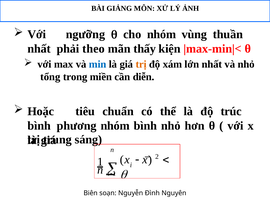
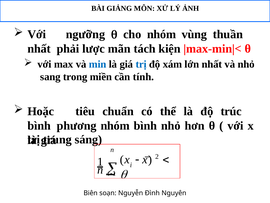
theo: theo -> lược (94, 49)
thấy: thấy -> tách (145, 49)
trị colour: orange -> blue (141, 64)
tổng: tổng -> sang (50, 77)
diễn: diễn -> tính (143, 77)
